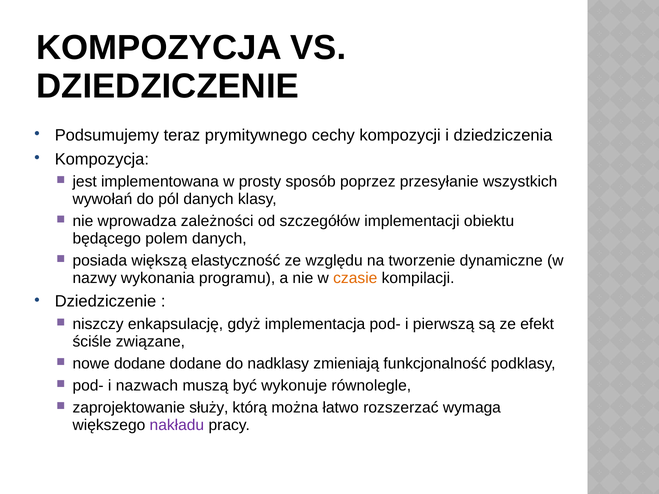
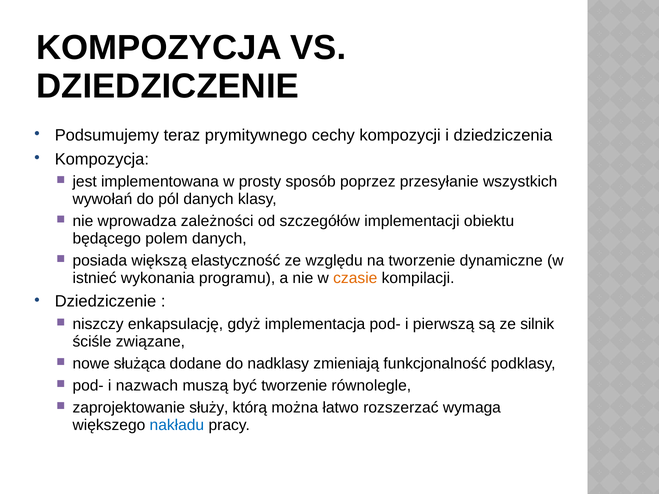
nazwy: nazwy -> istnieć (95, 278)
efekt: efekt -> silnik (537, 324)
nowe dodane: dodane -> służąca (140, 364)
być wykonuje: wykonuje -> tworzenie (294, 386)
nakładu colour: purple -> blue (177, 425)
